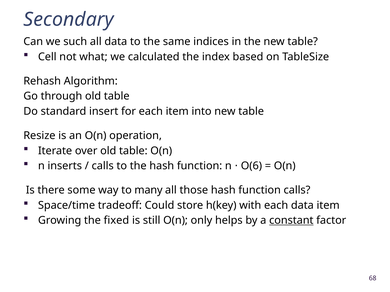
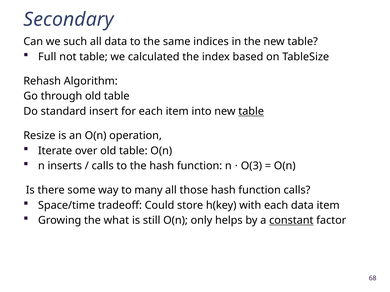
Cell: Cell -> Full (47, 57)
not what: what -> table (93, 57)
table underline: none -> present (251, 112)
O(6: O(6 -> O(3 (251, 166)
fixed: fixed -> what (116, 221)
